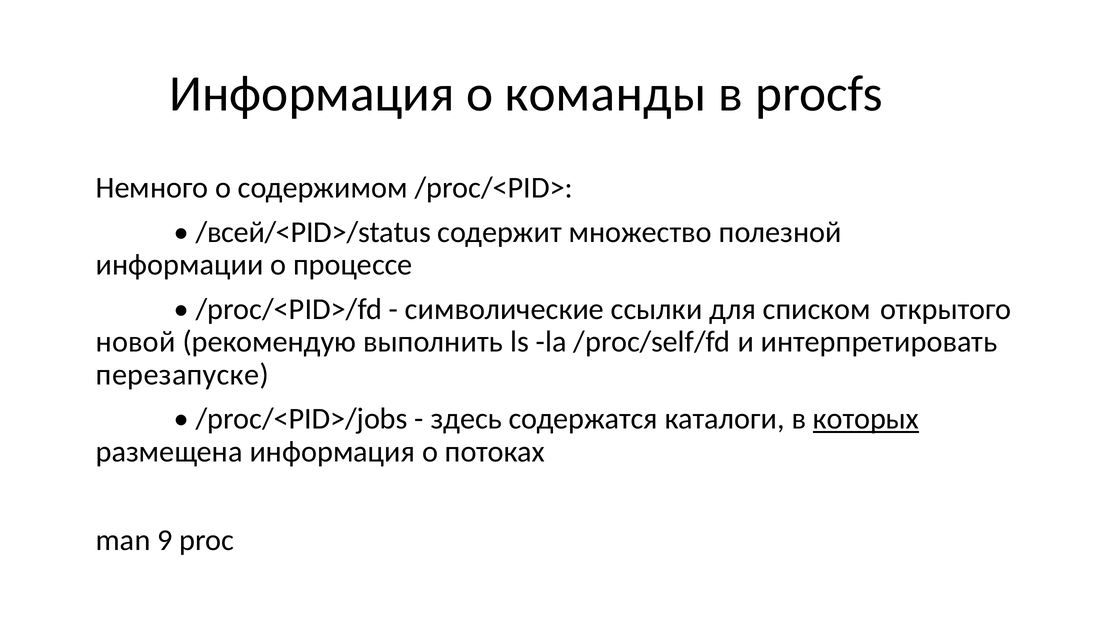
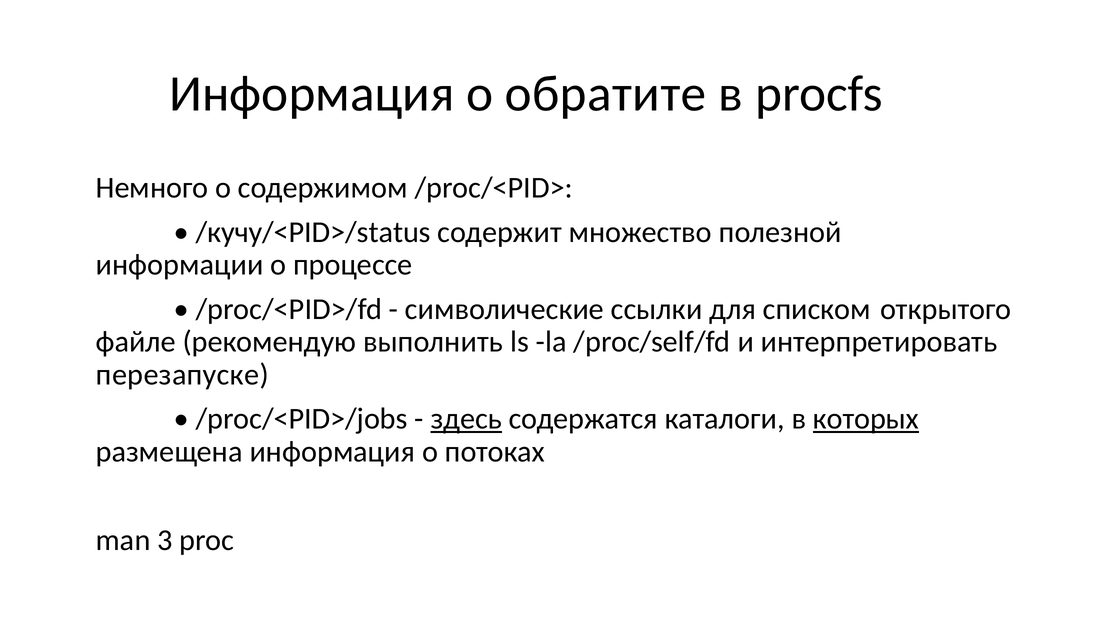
команды: команды -> обратите (605, 94)
/всей/<PID>/status: /всей/<PID>/status -> /кучу/<PID>/status (313, 232)
новой: новой -> файле (136, 342)
здесь underline: none -> present (466, 419)
9: 9 -> 3 (165, 541)
